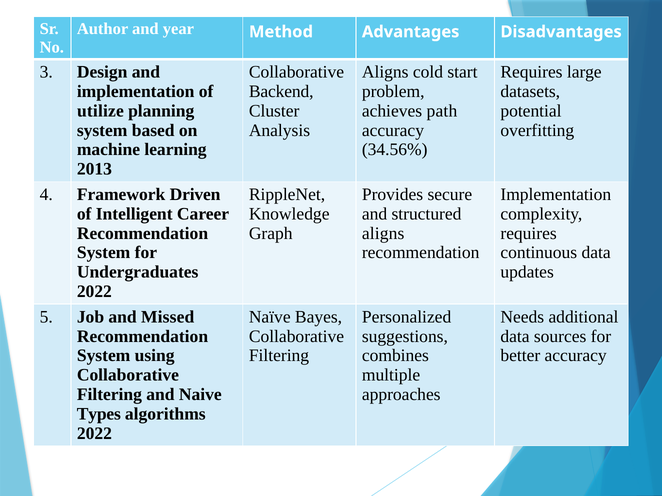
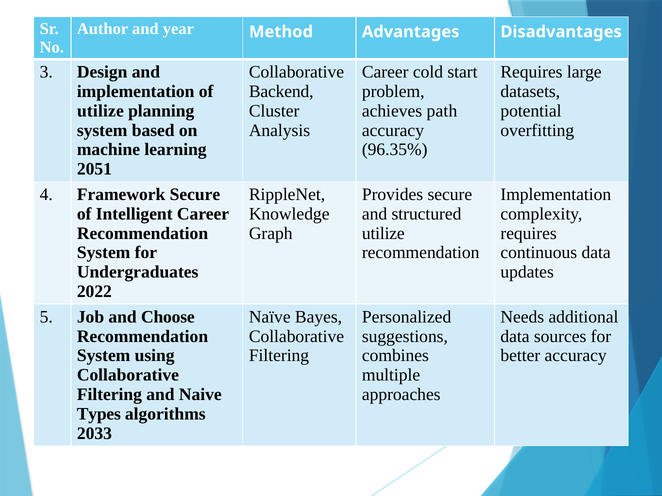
Aligns: Aligns -> Career (385, 72)
34.56%: 34.56% -> 96.35% (395, 150)
2013: 2013 -> 2051 (94, 169)
Framework Driven: Driven -> Secure (195, 195)
aligns: aligns -> utilize (383, 233)
Missed: Missed -> Choose (168, 317)
2022: 2022 -> 2033 (94, 434)
